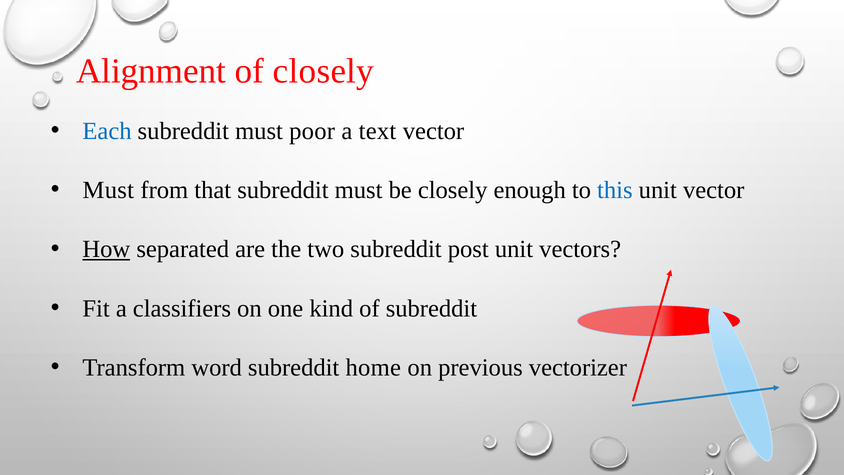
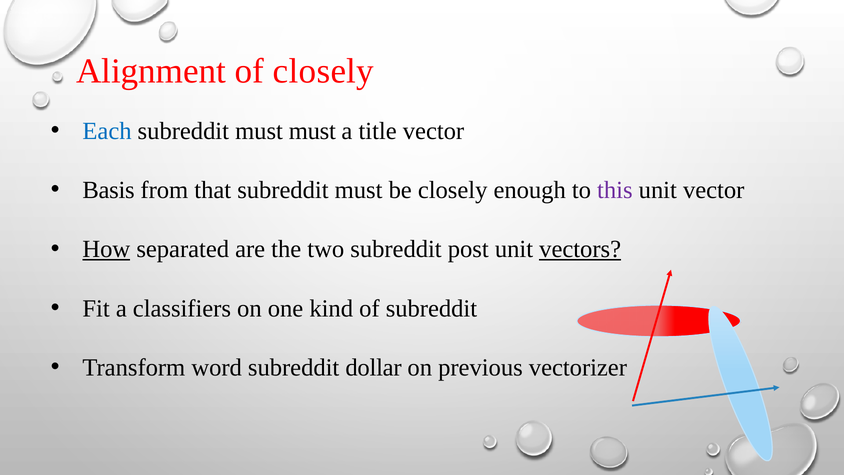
must poor: poor -> must (312, 131)
text: text -> title (378, 131)
Must: Must -> Basis (109, 190)
this colour: blue -> purple (615, 190)
vectors underline: none -> present (580, 249)
home: home -> dollar (373, 367)
